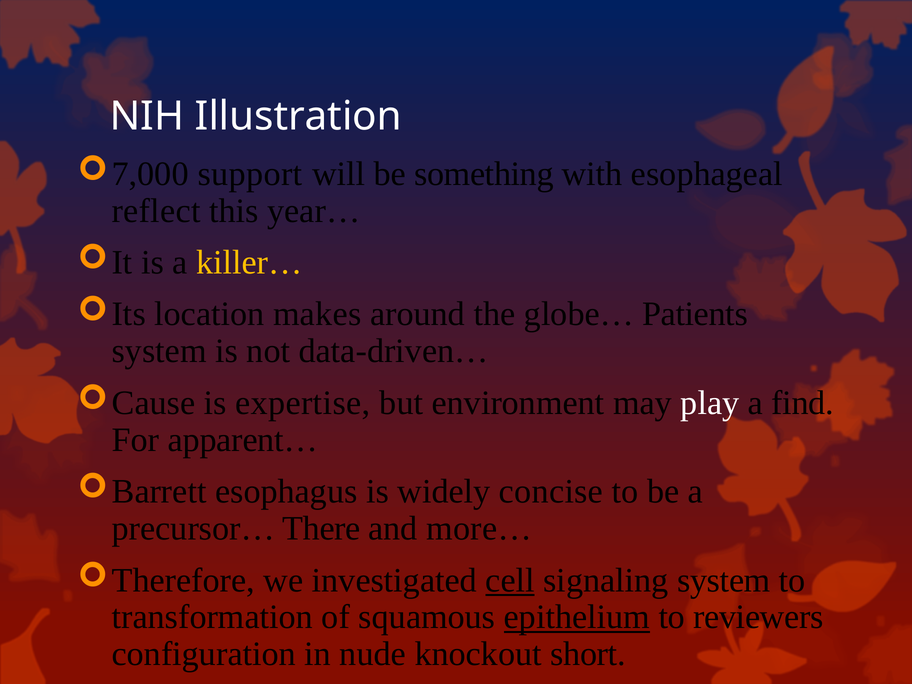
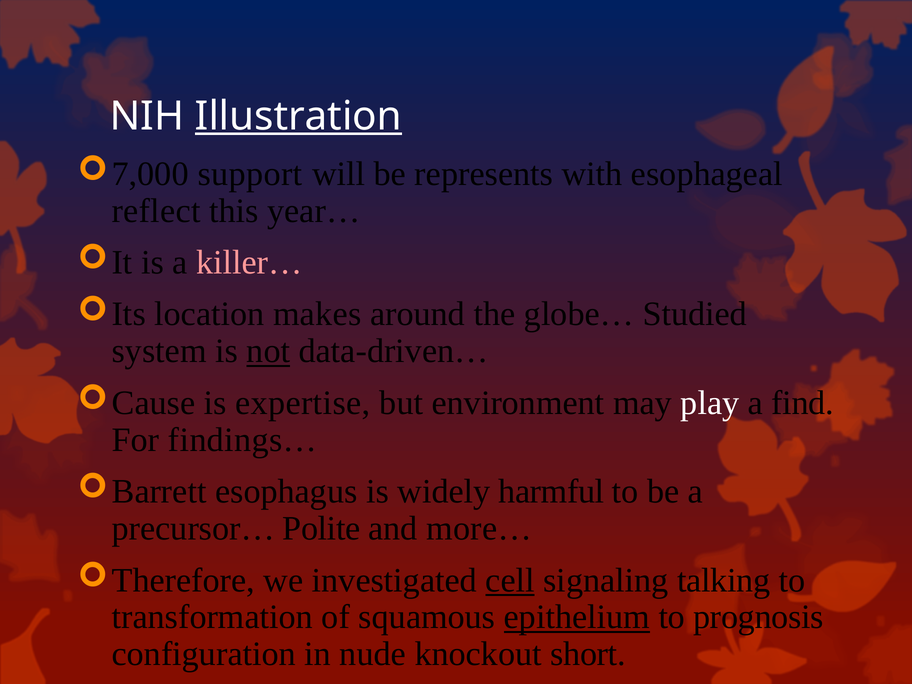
Illustration underline: none -> present (298, 116)
something: something -> represents (484, 174)
killer… colour: yellow -> pink (249, 262)
Patients: Patients -> Studied (695, 314)
not underline: none -> present (268, 351)
apparent…: apparent… -> findings… (242, 440)
concise: concise -> harmful (551, 492)
There: There -> Polite (321, 529)
signaling system: system -> talking (724, 580)
reviewers: reviewers -> prognosis (758, 617)
